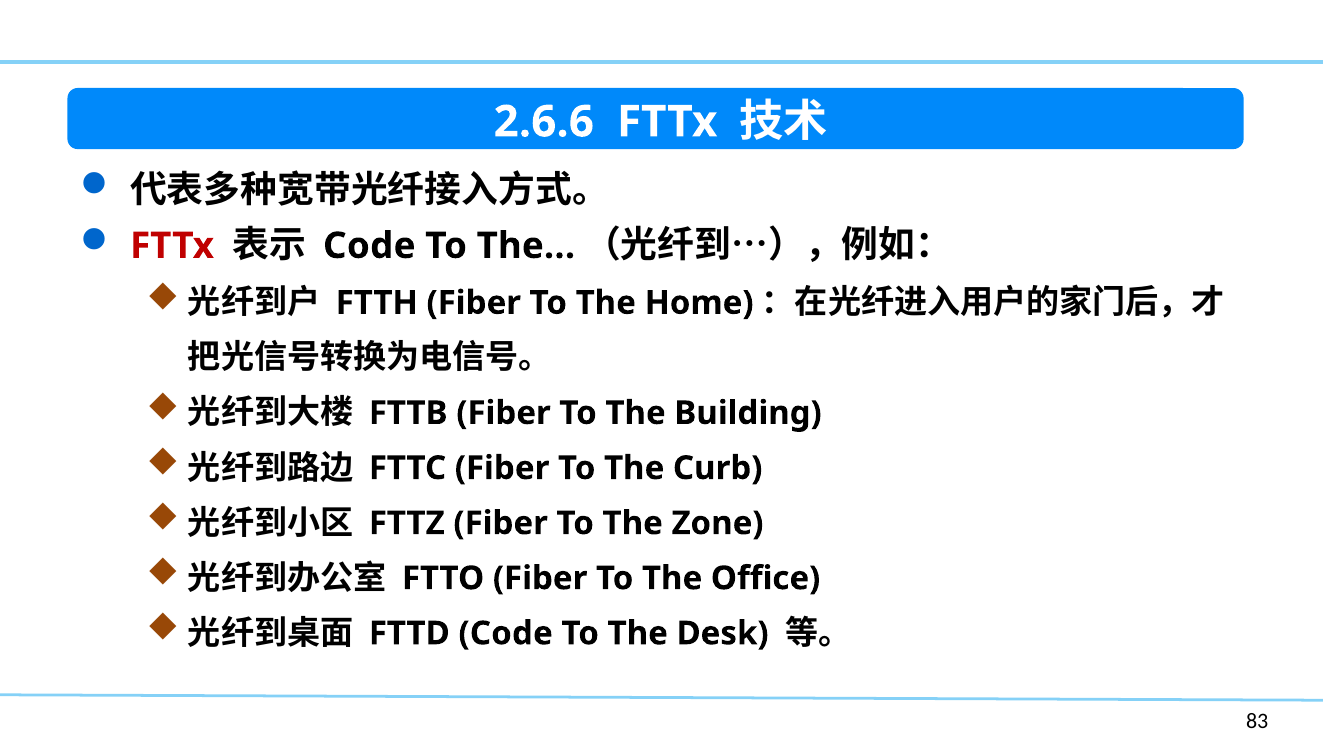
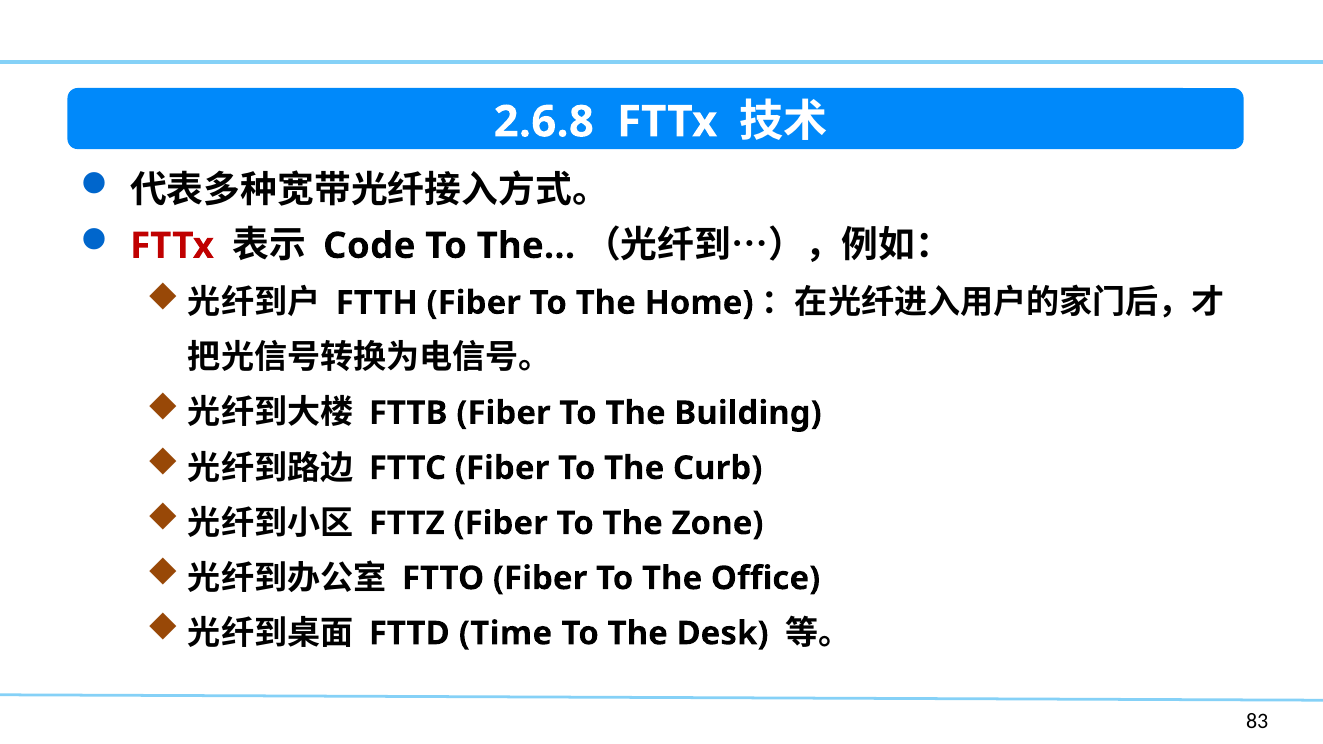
2.6.6: 2.6.6 -> 2.6.8 (544, 122)
FTTD Code: Code -> Time (506, 634)
